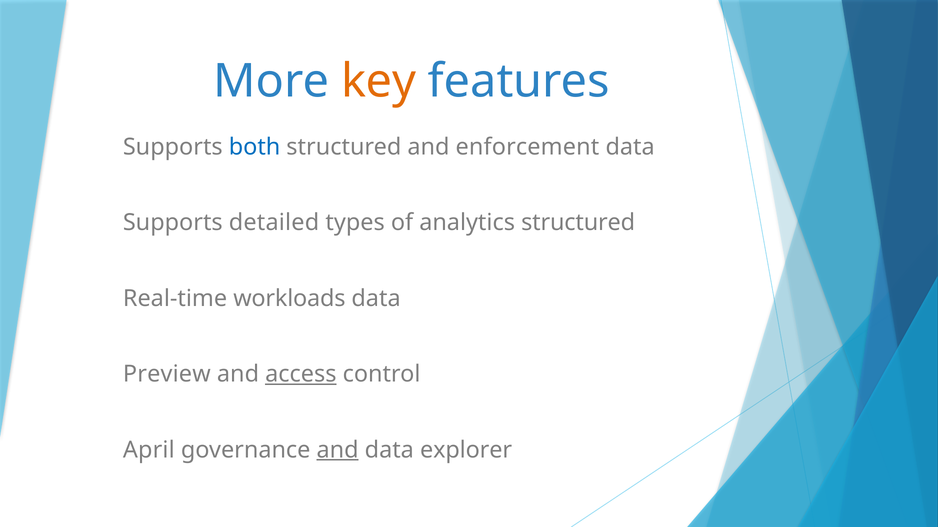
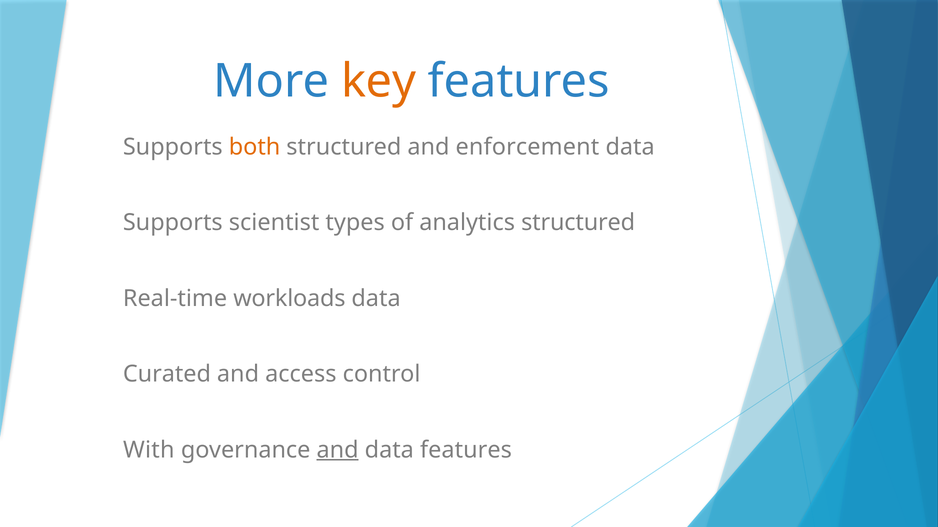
both colour: blue -> orange (255, 147)
detailed: detailed -> scientist (274, 223)
Preview: Preview -> Curated (167, 375)
access underline: present -> none (301, 375)
April: April -> With (149, 450)
data explorer: explorer -> features (466, 450)
